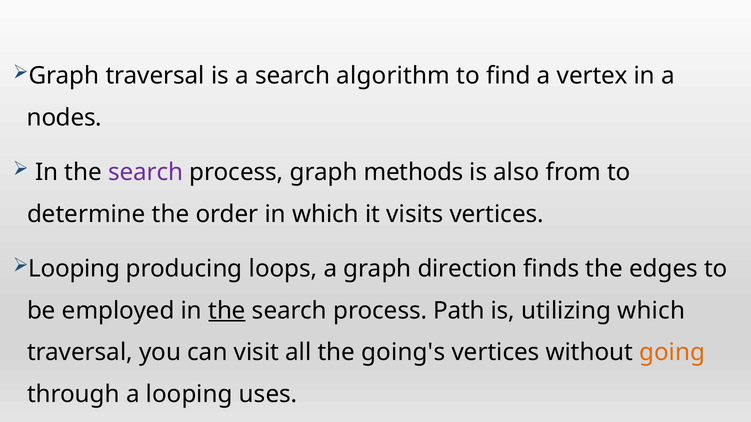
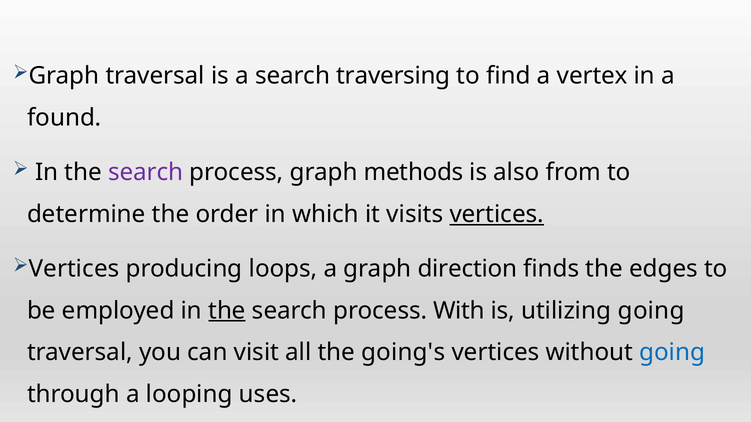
algorithm: algorithm -> traversing (393, 76)
nodes: nodes -> found (64, 118)
vertices underline: none -> present (497, 214)
Looping: Looping -> Vertices (74, 269)
Path: Path -> With (459, 311)
utilizing which: which -> going (651, 311)
going colour: orange -> blue (672, 353)
